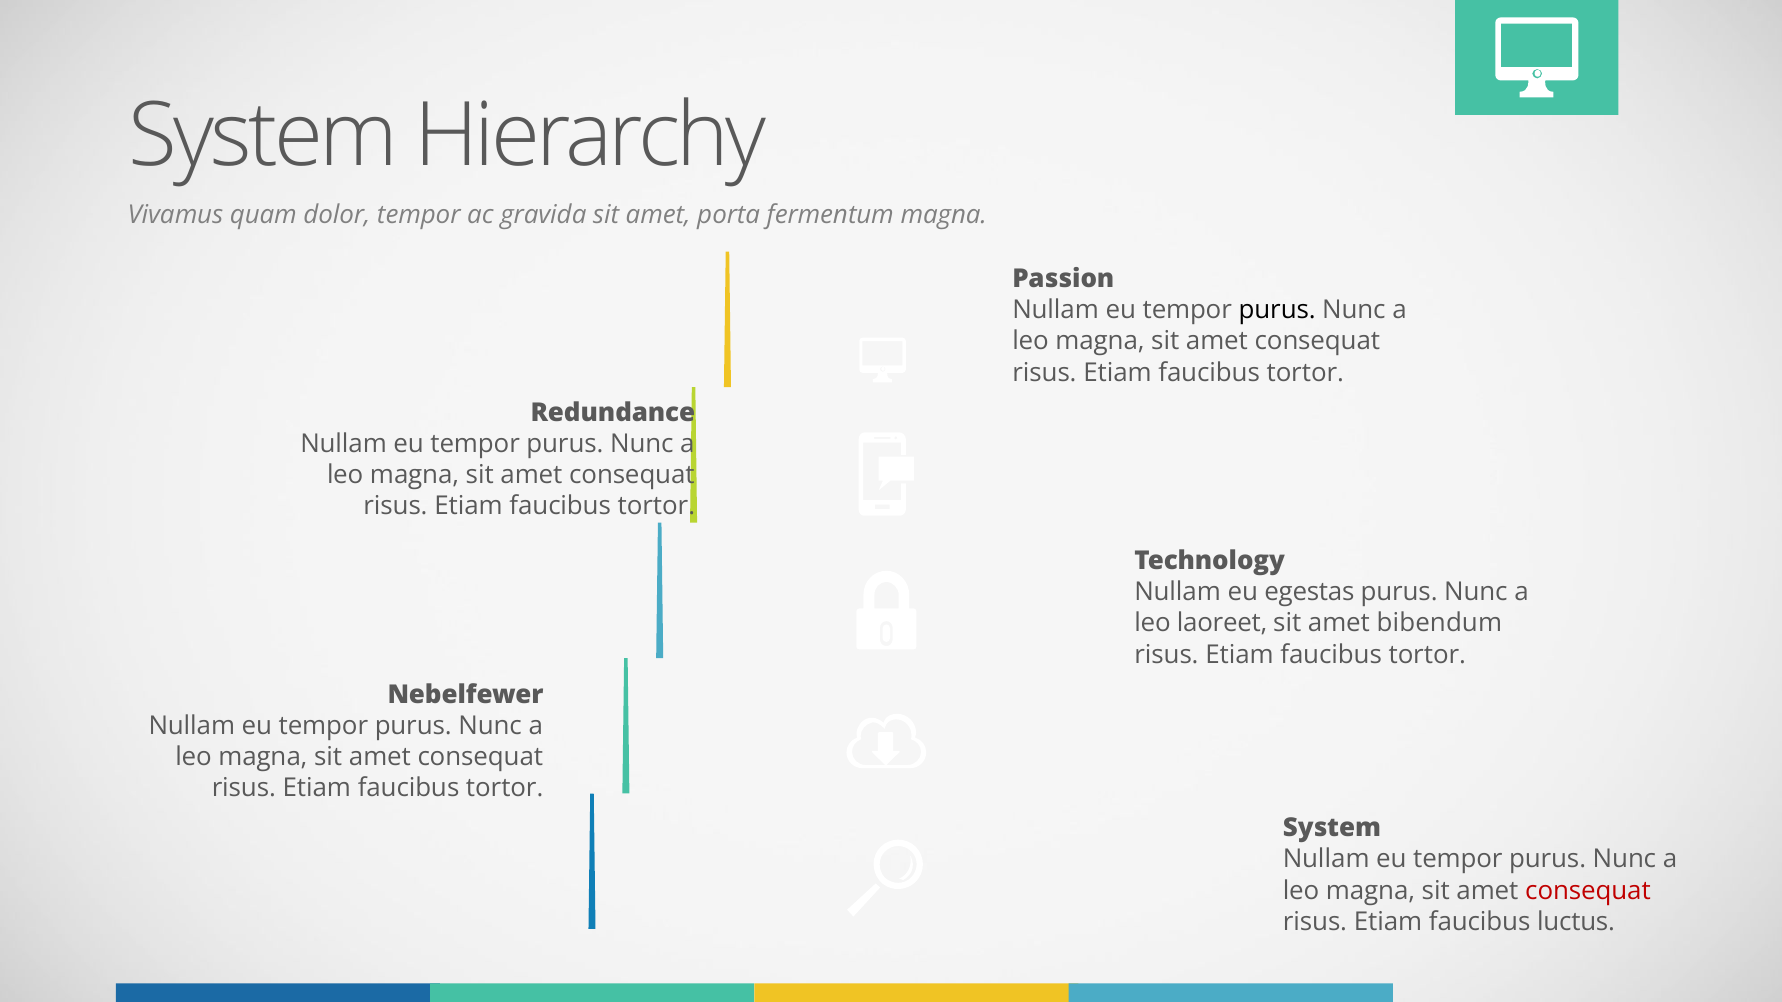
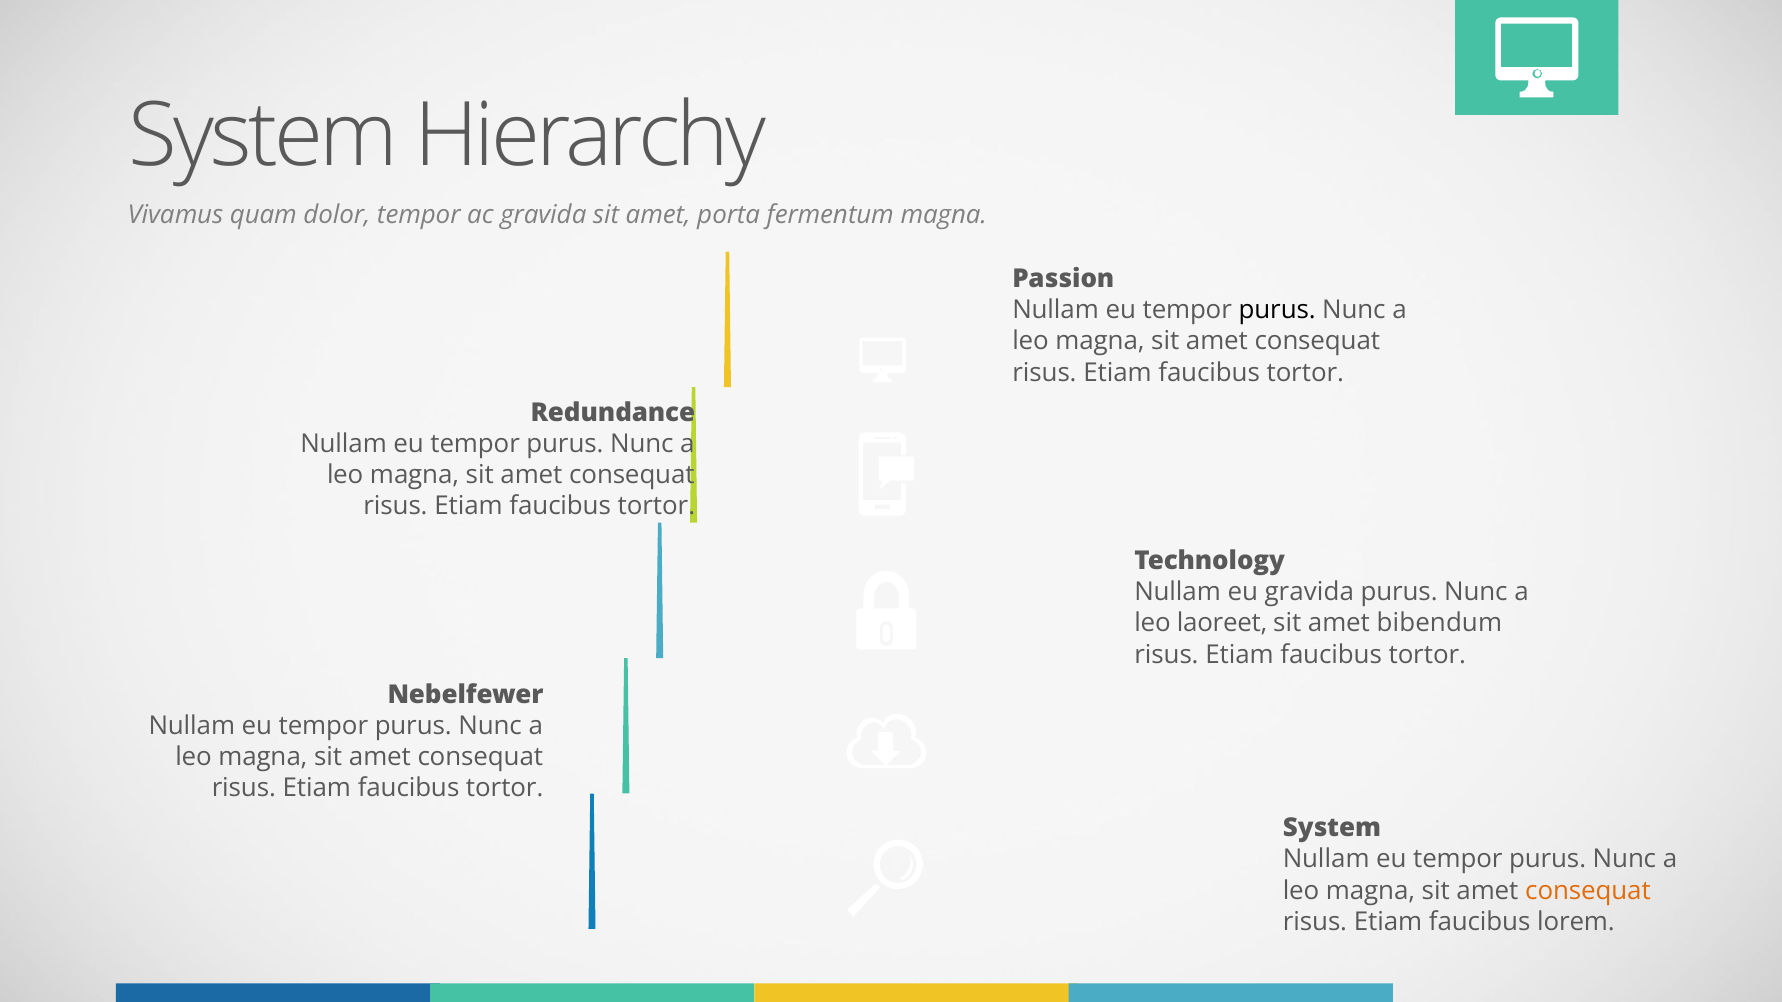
eu egestas: egestas -> gravida (1309, 592)
consequat colour: red -> orange (1588, 891)
luctus: luctus -> lorem (1576, 922)
